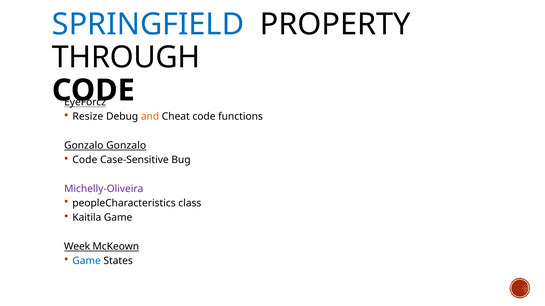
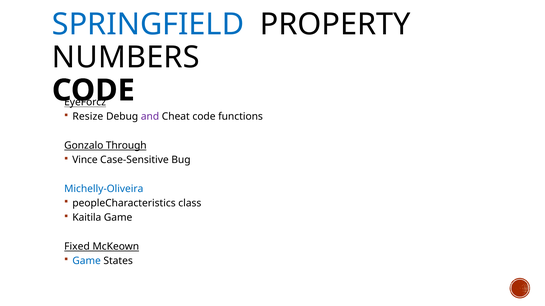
THROUGH: THROUGH -> NUMBERS (126, 57)
and colour: orange -> purple (150, 117)
Gonzalo Gonzalo: Gonzalo -> Through (126, 146)
Code: Code -> Vince (85, 160)
Michelly-Oliveira colour: purple -> blue (104, 189)
Week: Week -> Fixed (77, 247)
